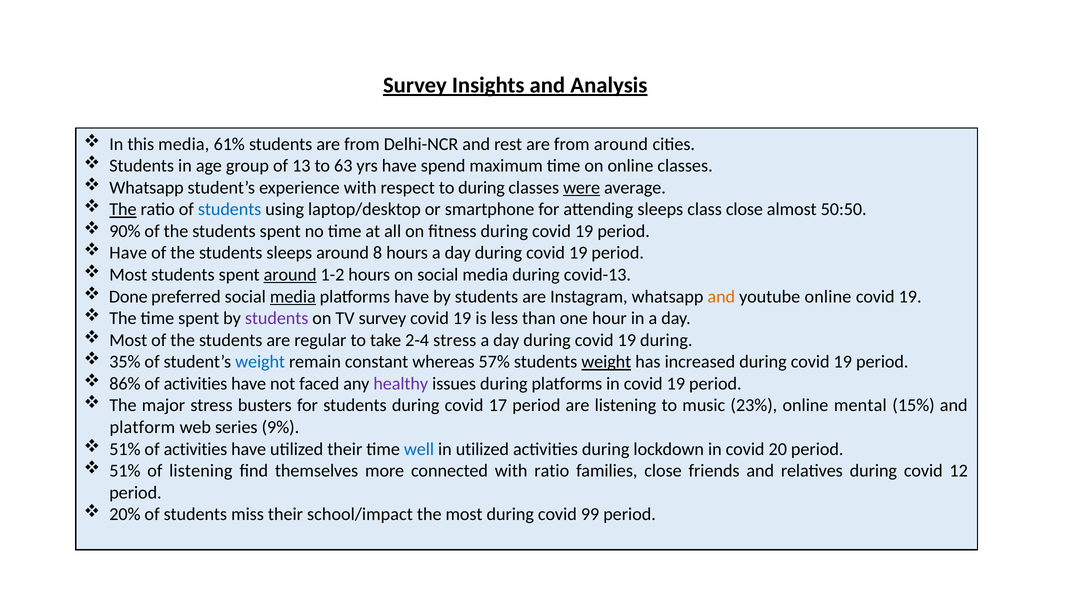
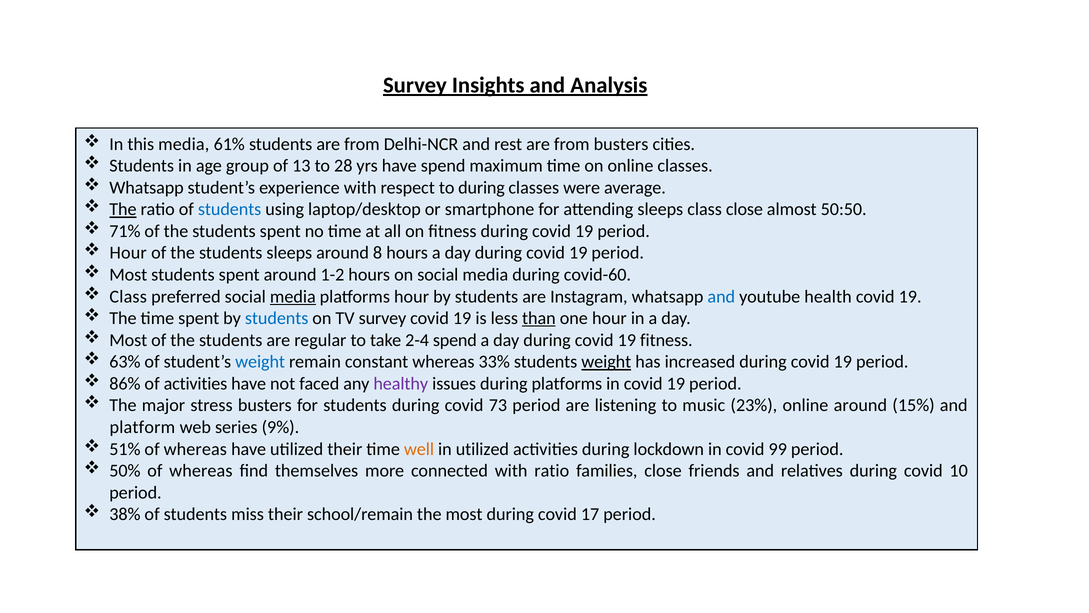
from around: around -> busters (621, 144)
63: 63 -> 28 (343, 166)
were underline: present -> none (582, 187)
90%: 90% -> 71% (125, 231)
Have: Have -> Hour (128, 253)
around underline: present -> none (290, 275)
covid-13: covid-13 -> covid-60 (597, 275)
Done: Done -> Class (128, 296)
platforms have: have -> hour (412, 296)
and colour: orange -> blue (721, 296)
youtube online: online -> health (828, 296)
students colour: purple -> blue (277, 318)
than underline: none -> present (539, 318)
2-4 stress: stress -> spend (455, 340)
19 during: during -> fitness (666, 340)
35%: 35% -> 63% (125, 362)
57%: 57% -> 33% (494, 362)
17: 17 -> 73 (498, 405)
online mental: mental -> around (860, 405)
51% of activities: activities -> whereas (195, 449)
well colour: blue -> orange (419, 449)
20: 20 -> 99 (778, 449)
51%: 51% -> 50% (125, 470)
listening: listening -> whereas (201, 470)
12: 12 -> 10 (959, 470)
20%: 20% -> 38% (125, 514)
school/impact: school/impact -> school/remain (360, 514)
99: 99 -> 17 (590, 514)
